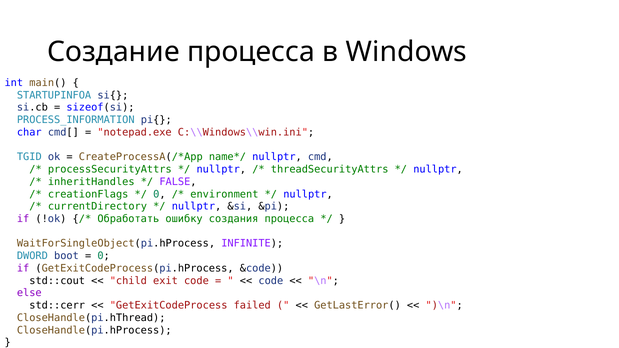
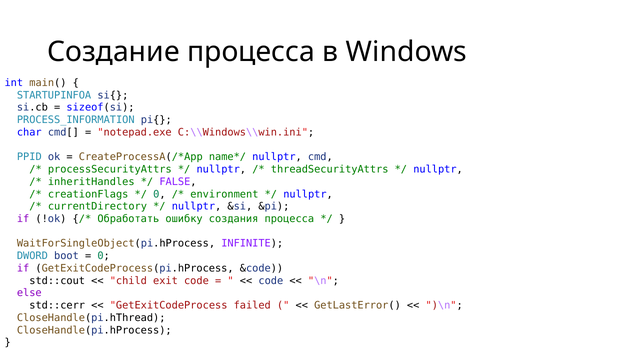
TGID: TGID -> PPID (29, 157)
